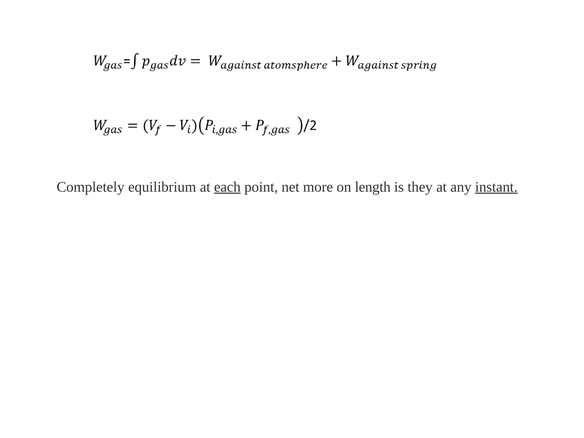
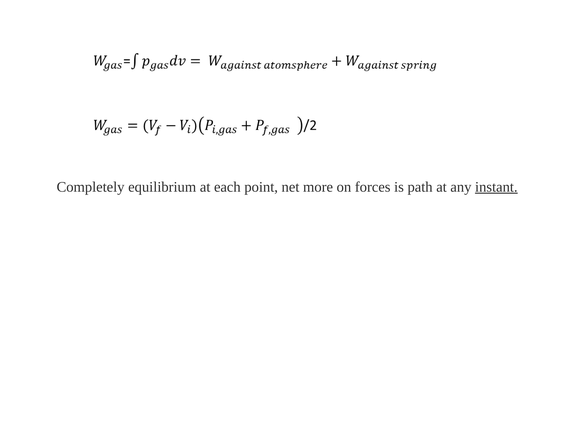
each underline: present -> none (227, 187)
length: length -> forces (373, 187)
they: they -> path (420, 187)
